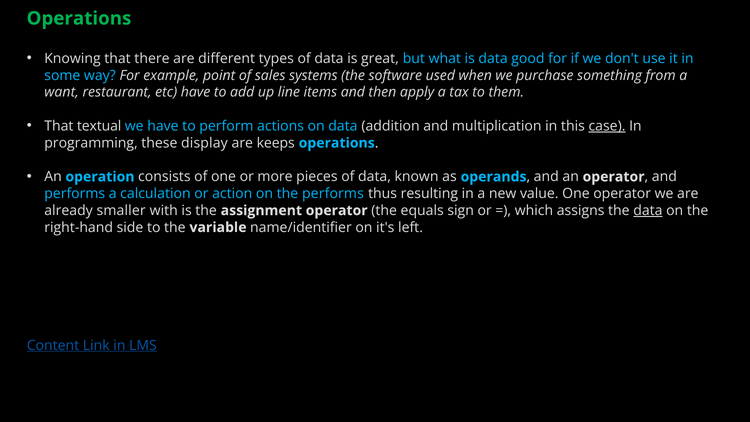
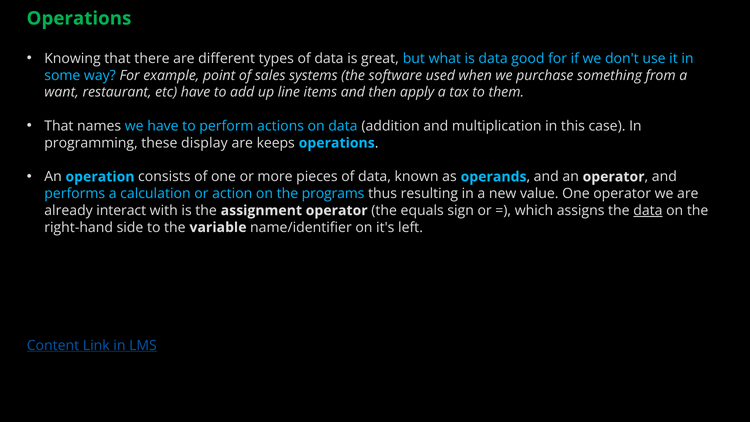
textual: textual -> names (99, 126)
case underline: present -> none (607, 126)
the performs: performs -> programs (333, 194)
smaller: smaller -> interact (121, 210)
